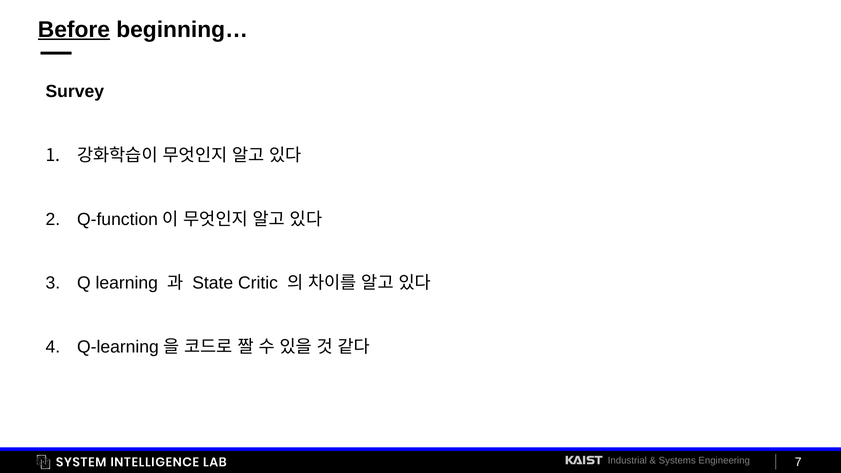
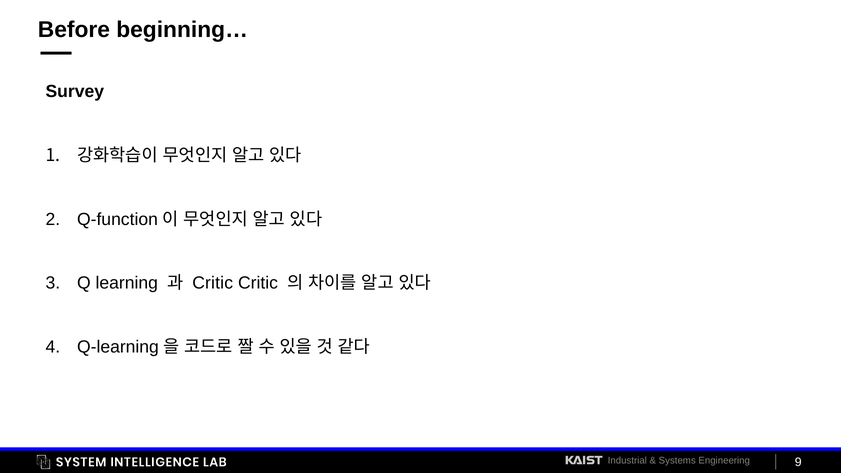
Before underline: present -> none (74, 30)
State: State -> Critic (213, 283)
7: 7 -> 9 (798, 462)
